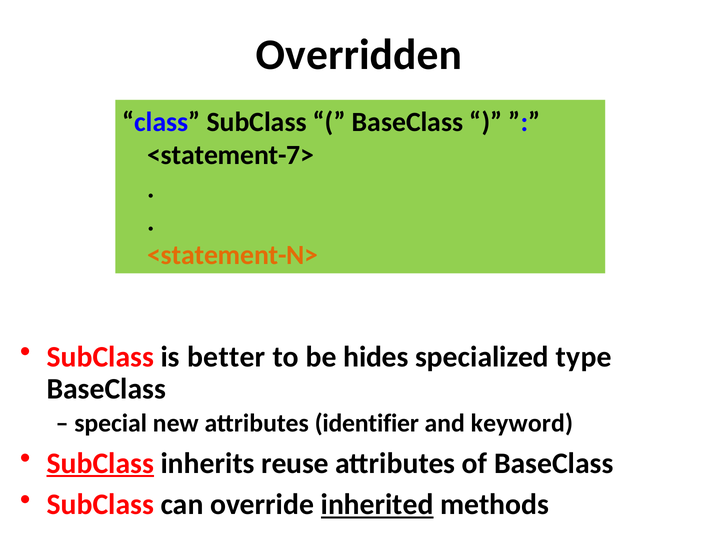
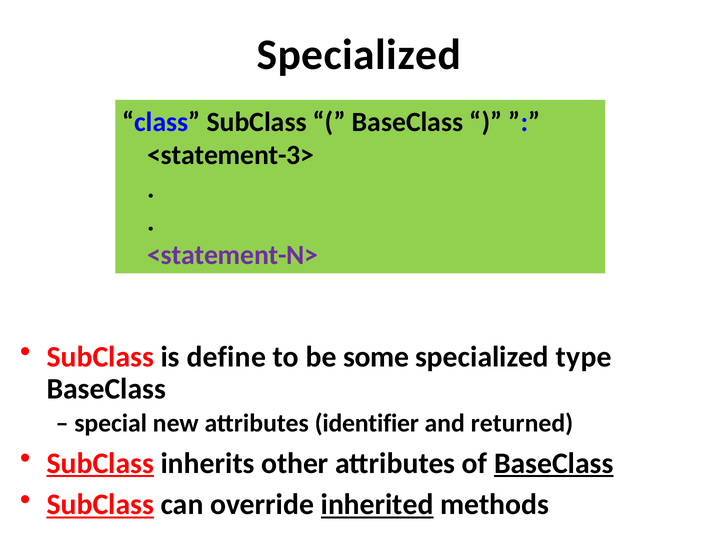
Overridden: Overridden -> Specialized (359, 55)
<statement-7>: <statement-7> -> <statement-3> (231, 155)
<statement-N> colour: orange -> purple (233, 255)
better: better -> define (226, 357)
hides: hides -> some (376, 357)
keyword: keyword -> returned (522, 423)
reuse: reuse -> other (295, 463)
BaseClass underline: none -> present (554, 463)
SubClass underline: none -> present (100, 504)
